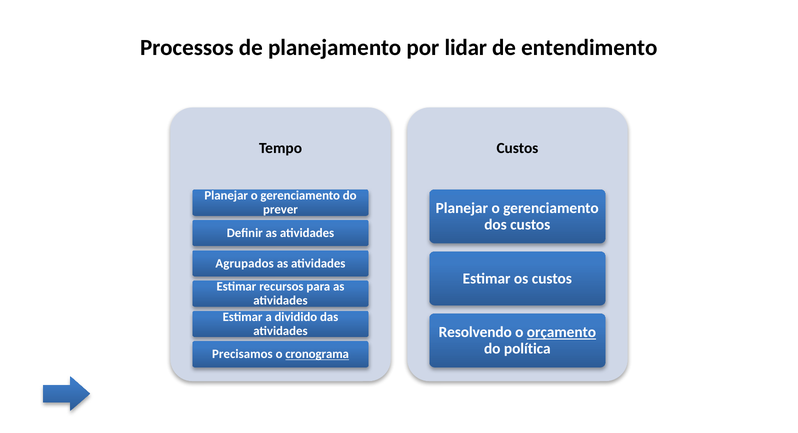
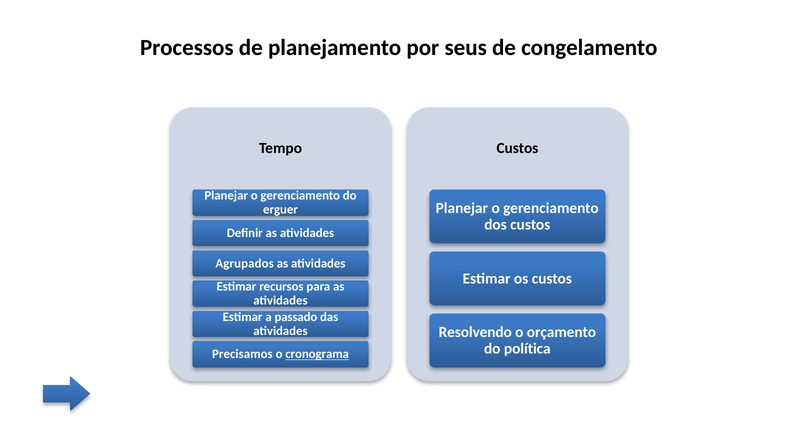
lidar: lidar -> seus (466, 48)
entendimento: entendimento -> congelamento (589, 48)
prever: prever -> erguer (280, 209)
dividido: dividido -> passado (296, 317)
orçamento underline: present -> none (561, 332)
